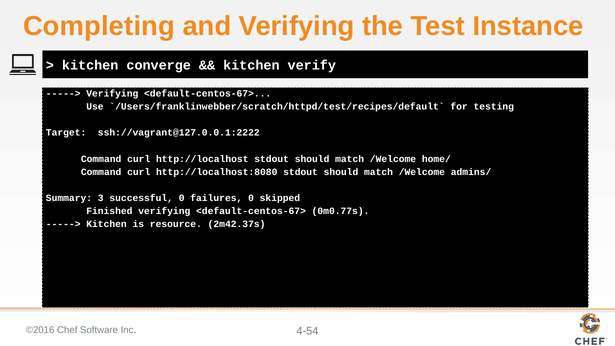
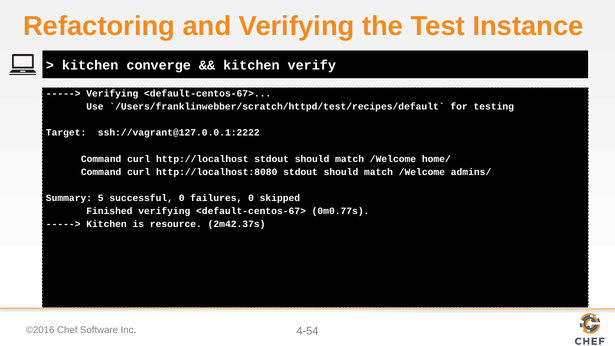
Completing: Completing -> Refactoring (99, 26)
3: 3 -> 5 (101, 198)
